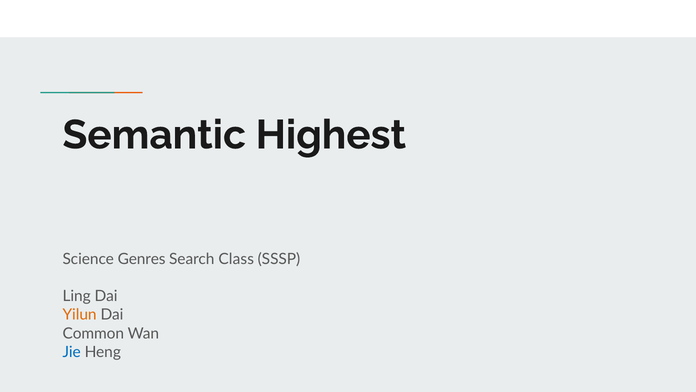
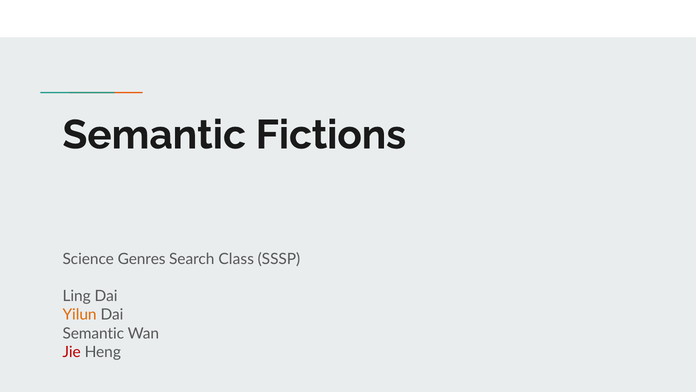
Highest: Highest -> Fictions (331, 135)
Common: Common -> Semantic (93, 333)
Jie colour: blue -> red (72, 352)
